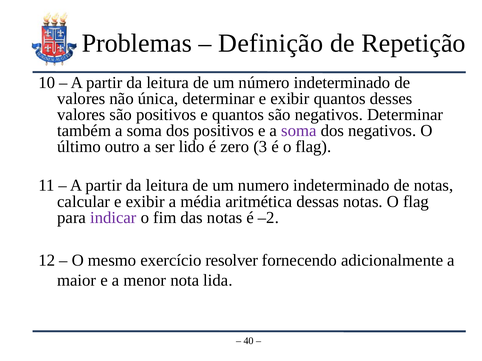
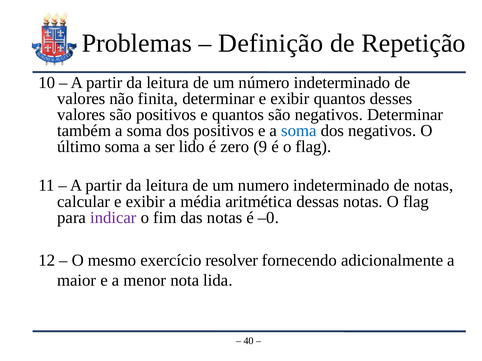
única: única -> finita (158, 99)
soma colour: purple -> blue (299, 131)
último outro: outro -> soma (122, 147)
3: 3 -> 9 (260, 147)
–2: –2 -> –0 (268, 218)
